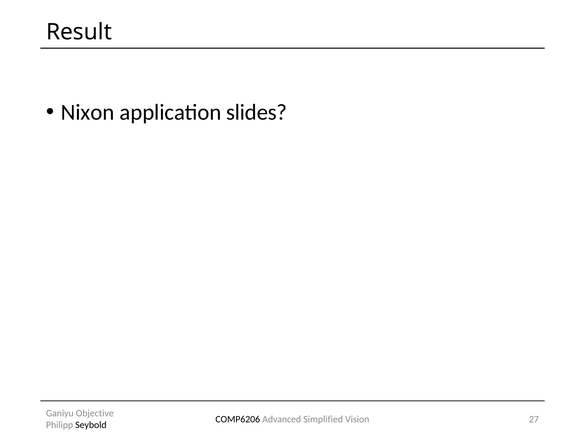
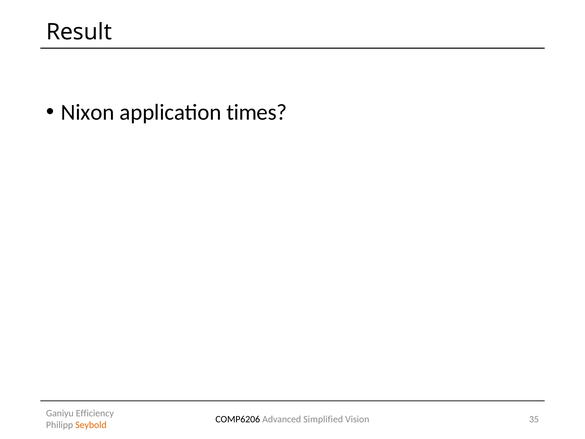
slides: slides -> times (257, 112)
Objective: Objective -> Efficiency (95, 413)
27: 27 -> 35 (534, 419)
Seybold colour: black -> orange (91, 425)
